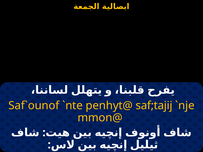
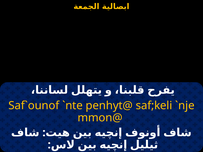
saf;tajij: saf;tajij -> saf;keli (154, 106)
